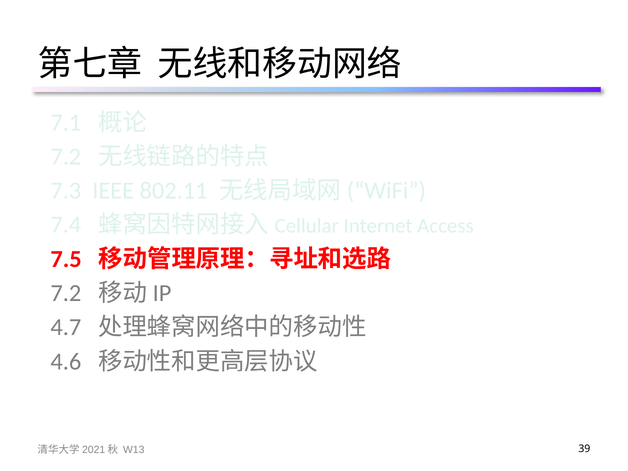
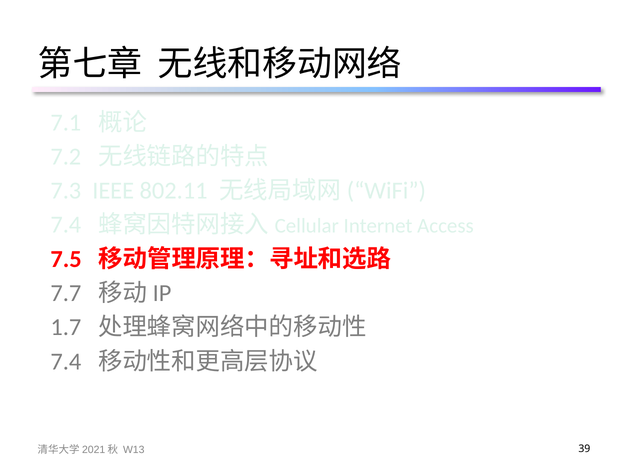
7.2: 7.2 -> 7.7 (66, 293)
4.7: 4.7 -> 1.7 (66, 327)
4.6: 4.6 -> 7.4 (66, 361)
